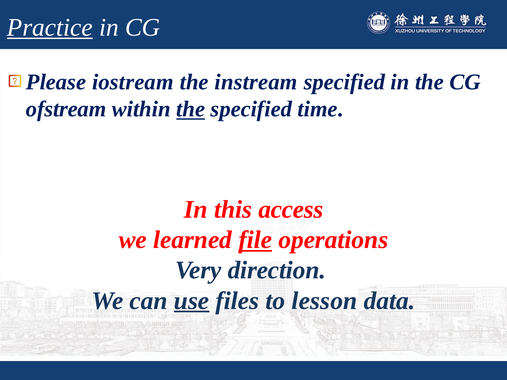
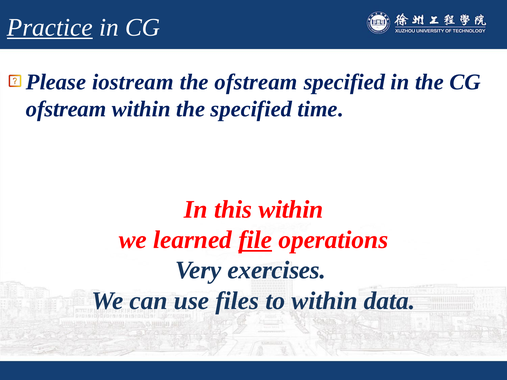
the instream: instream -> ofstream (256, 82)
the underline: present -> none (191, 109)
this access: access -> within (291, 210)
direction: direction -> exercises (277, 270)
use underline: present -> none (192, 301)
to lesson: lesson -> within (325, 301)
